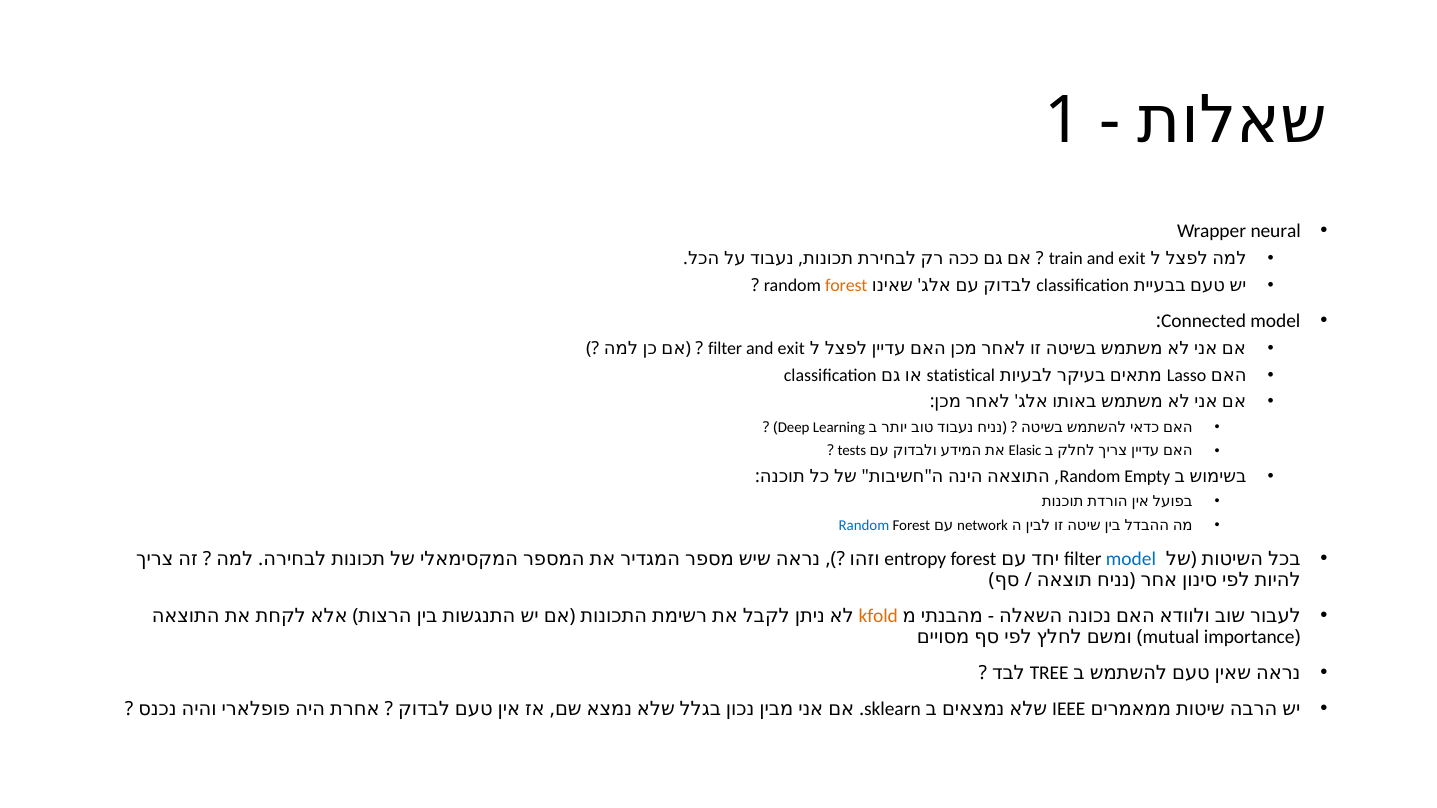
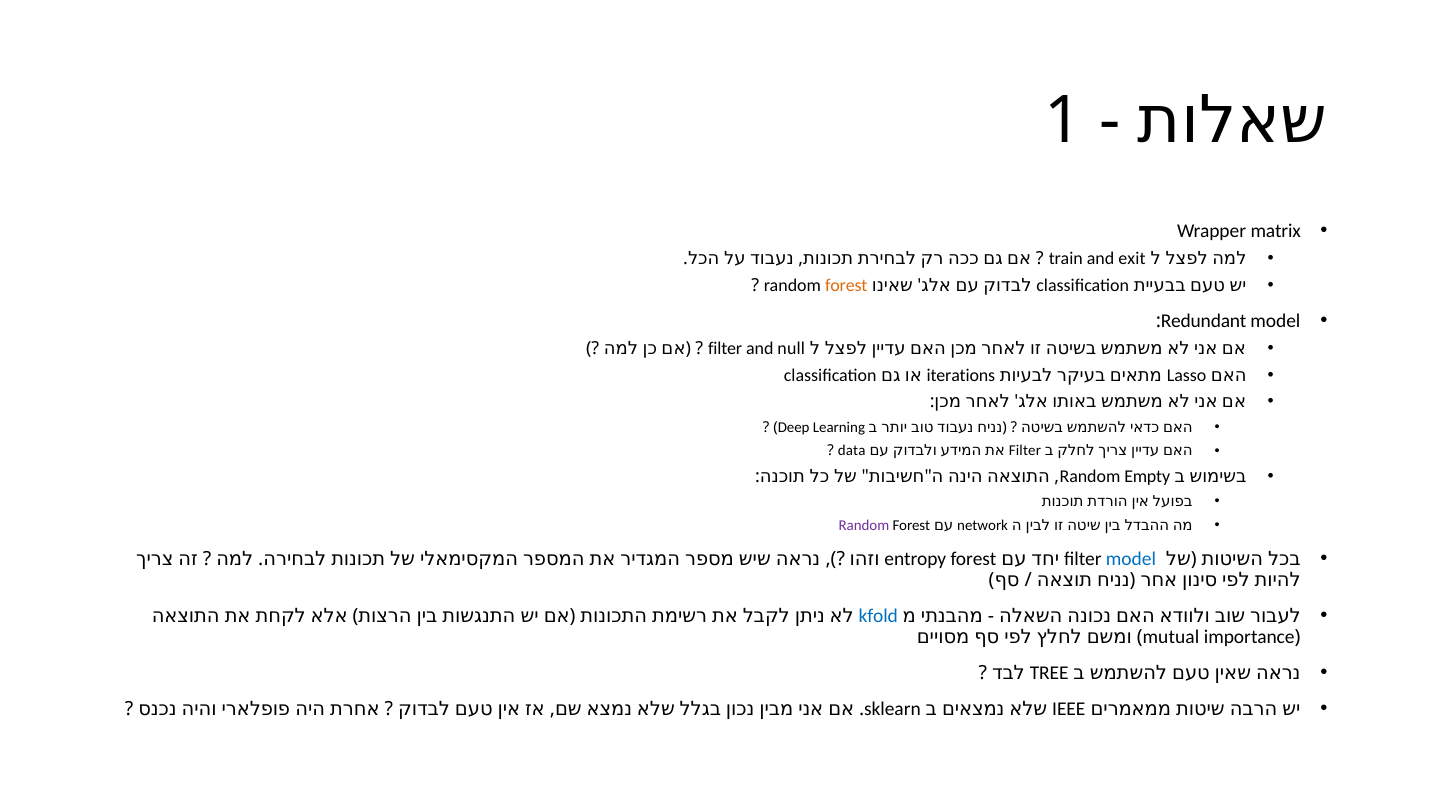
neural: neural -> matrix (1276, 231)
Connected: Connected -> Redundant (1204, 321)
exit: exit -> null (791, 348)
statistical: statistical -> iterations (961, 375)
tests: tests -> data (852, 451)
Elasic: Elasic -> Filter (1025, 451)
Random colour: blue -> purple (864, 525)
kfold colour: orange -> blue (878, 616)
